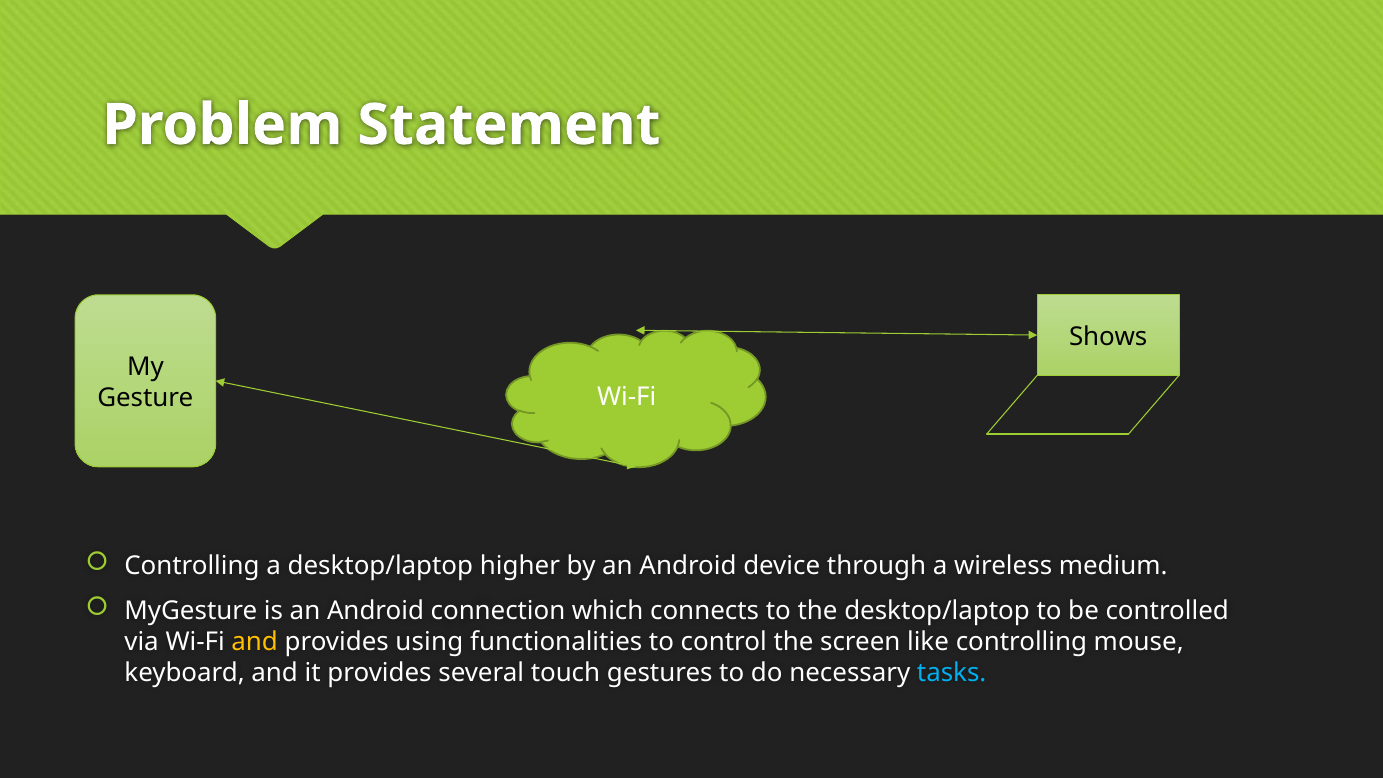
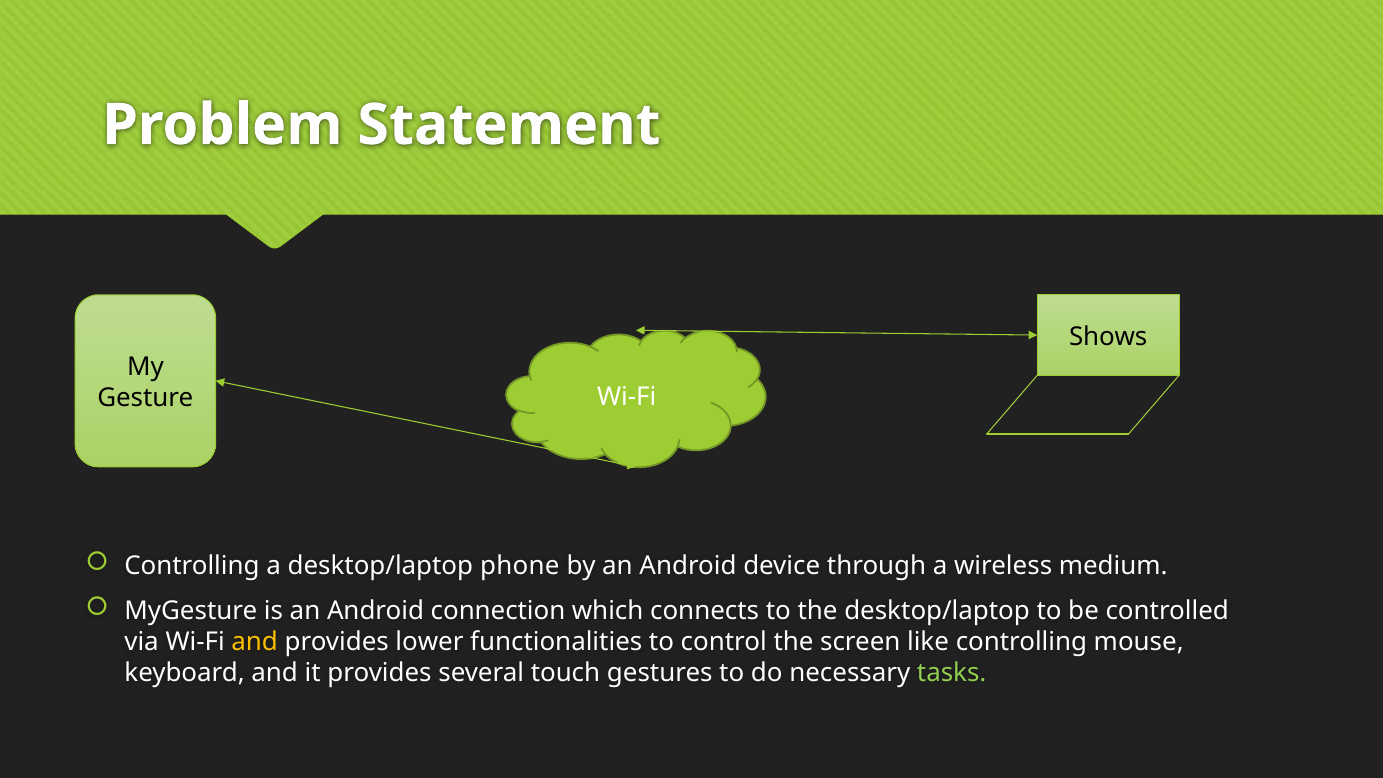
higher: higher -> phone (520, 566)
using: using -> lower (429, 642)
tasks colour: light blue -> light green (952, 673)
